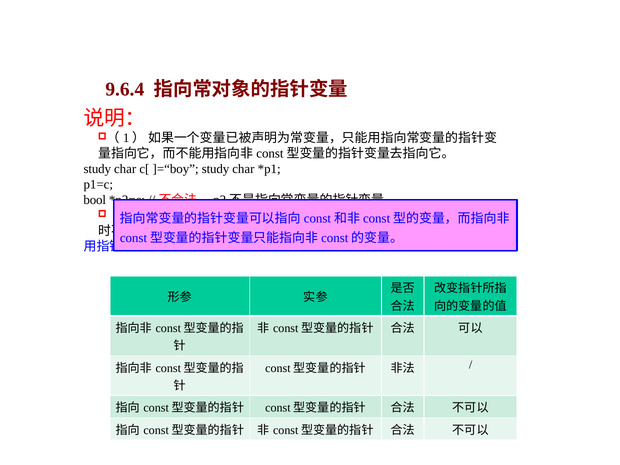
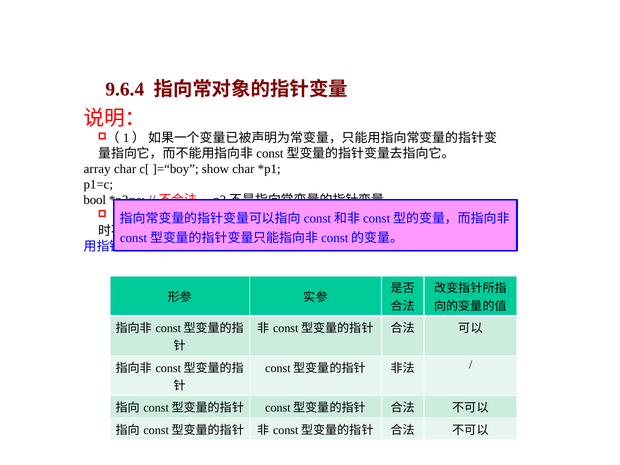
study: study -> array (97, 169)
]=“boy study: study -> show (215, 169)
